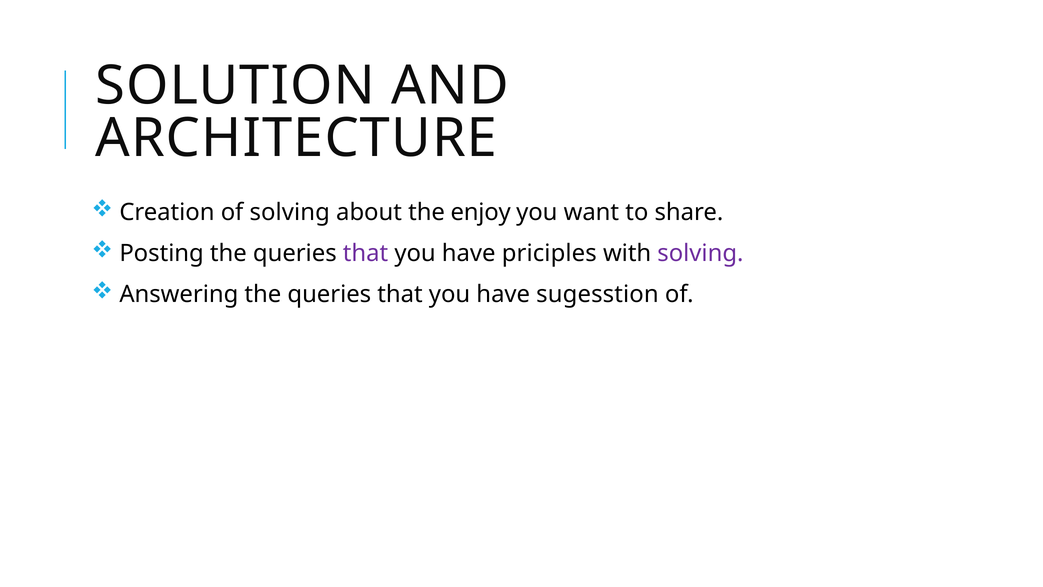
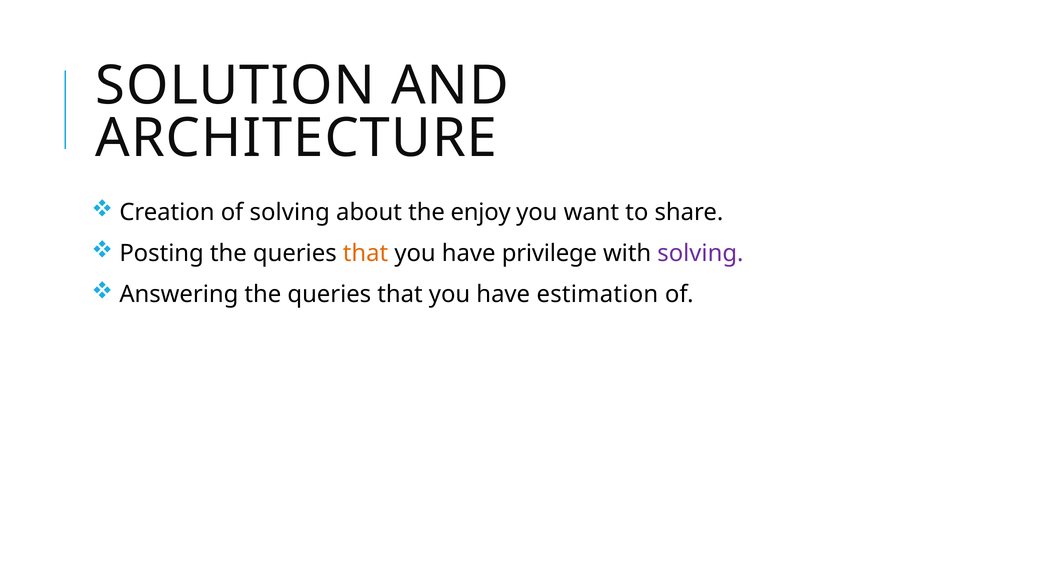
that colour: purple -> orange (366, 253)
priciples: priciples -> privilege (549, 253)
sugesstion: sugesstion -> estimation (597, 294)
